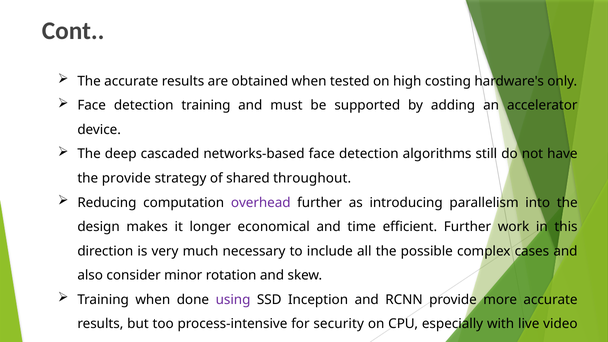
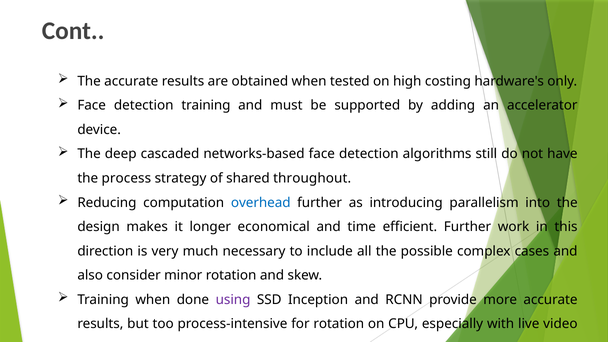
the provide: provide -> process (126, 178)
overhead colour: purple -> blue (261, 203)
for security: security -> rotation (339, 324)
